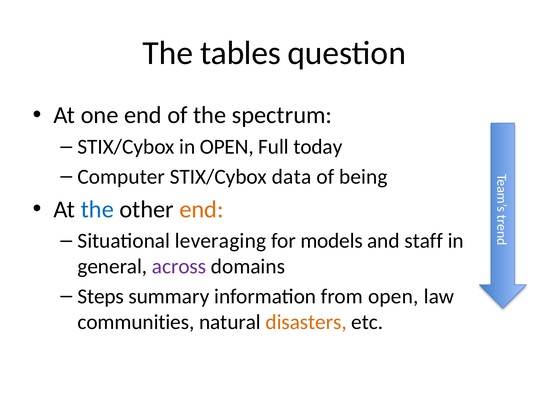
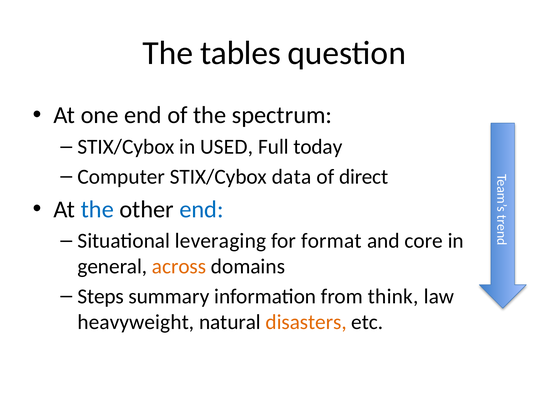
in OPEN: OPEN -> USED (227, 147)
being: being -> direct (364, 177)
end colour: orange -> blue (202, 209)
models: models -> format (331, 241)
staff: staff -> core (424, 241)
across colour: purple -> orange (179, 266)
from open: open -> think (393, 296)
communities: communities -> heavyweight (136, 322)
